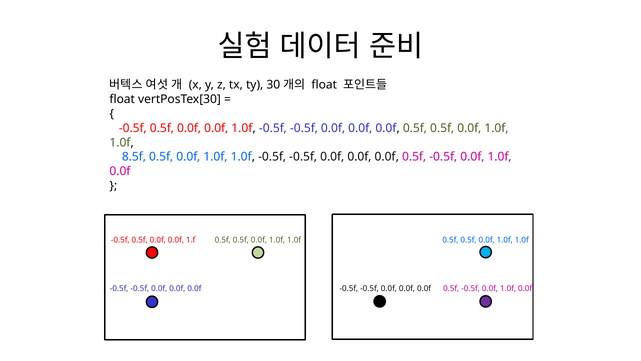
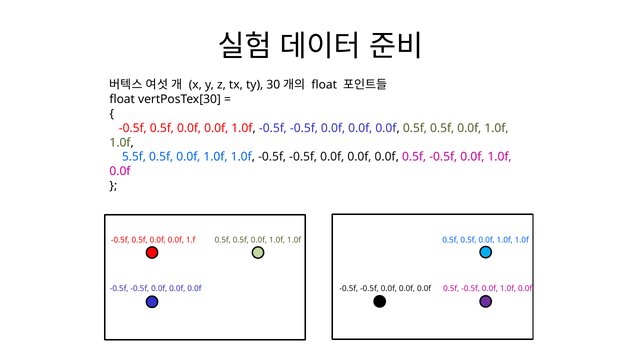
8.5f: 8.5f -> 5.5f (134, 157)
